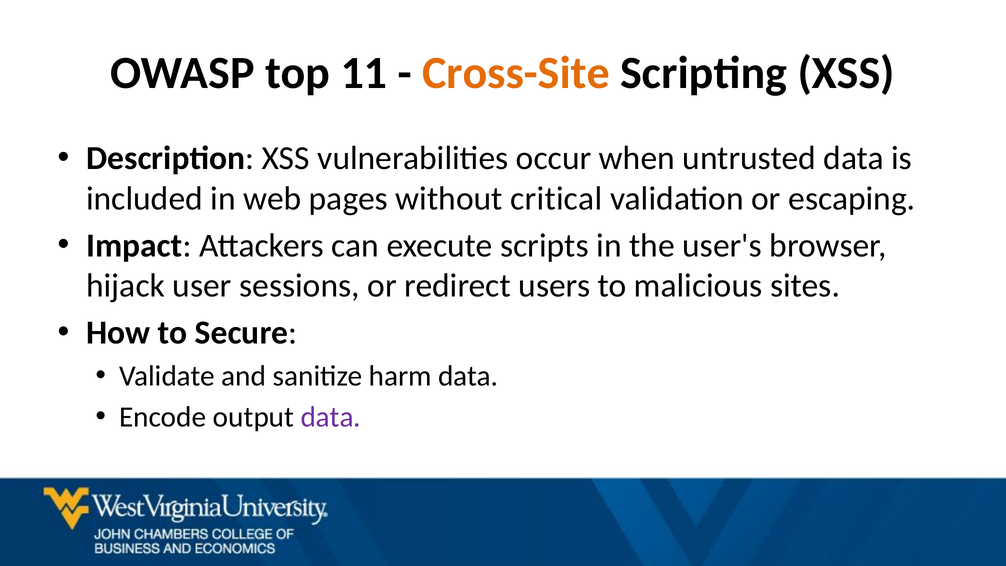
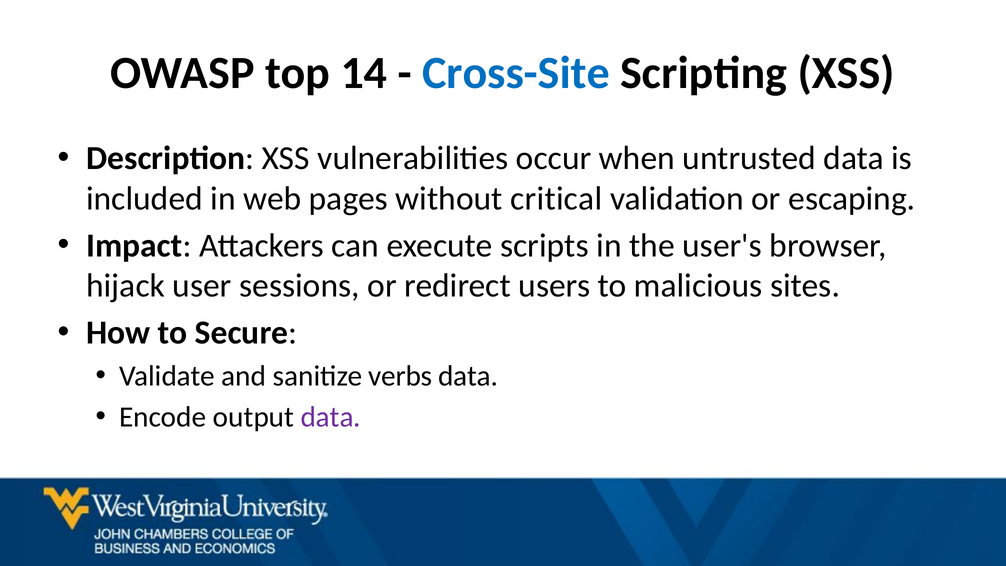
11: 11 -> 14 (364, 73)
Cross-Site colour: orange -> blue (516, 73)
harm: harm -> verbs (400, 376)
